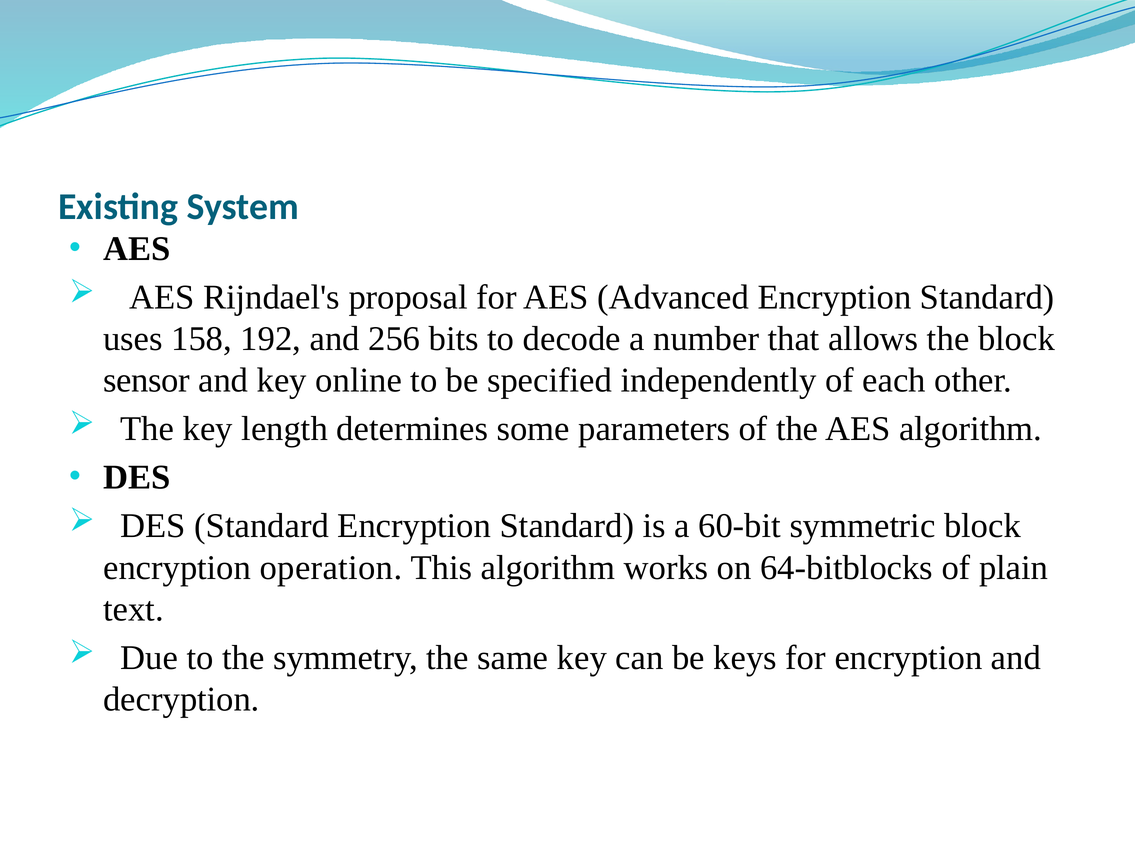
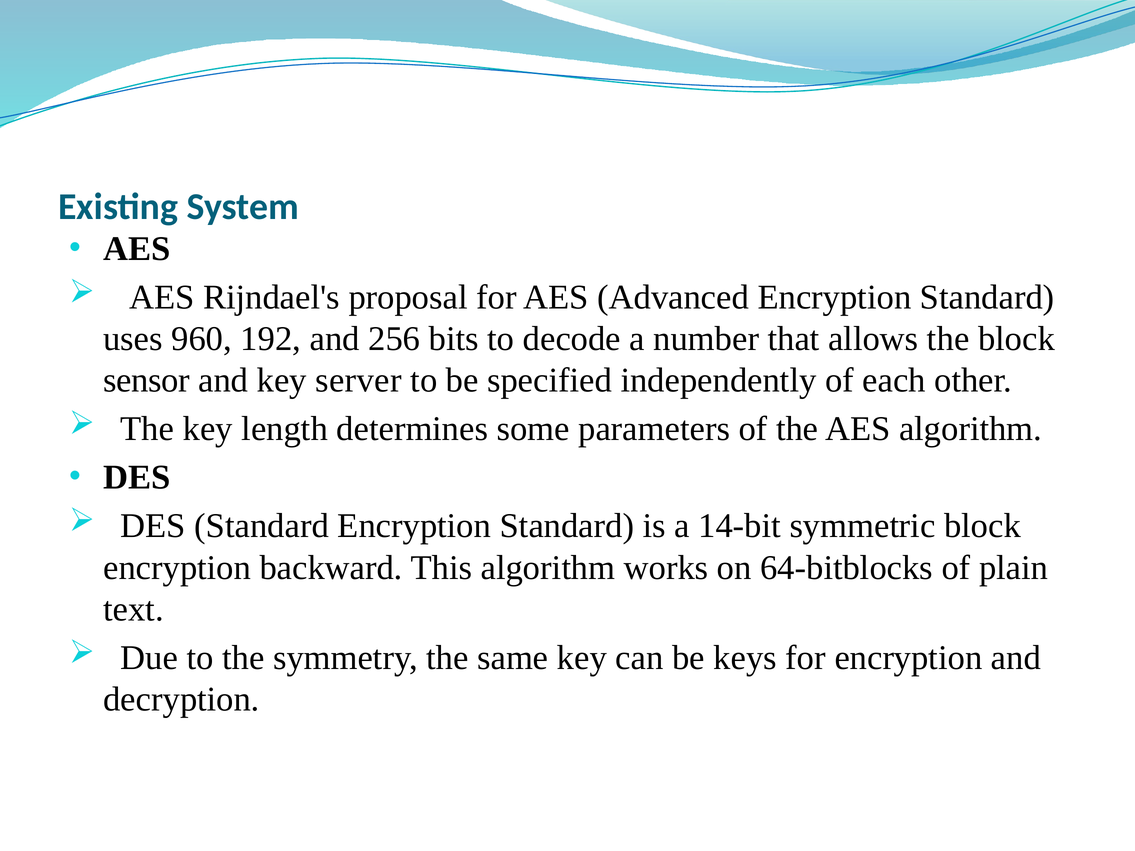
158: 158 -> 960 (202, 339)
online: online -> server (359, 381)
60-bit: 60-bit -> 14-bit (740, 526)
operation: operation -> backward (331, 568)
